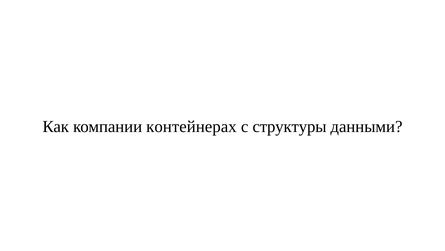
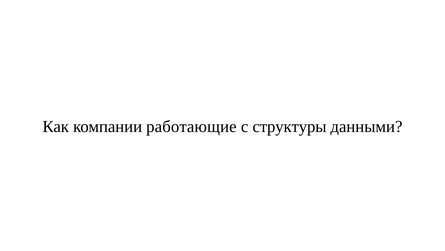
контейнерах: контейнерах -> работающие (191, 126)
